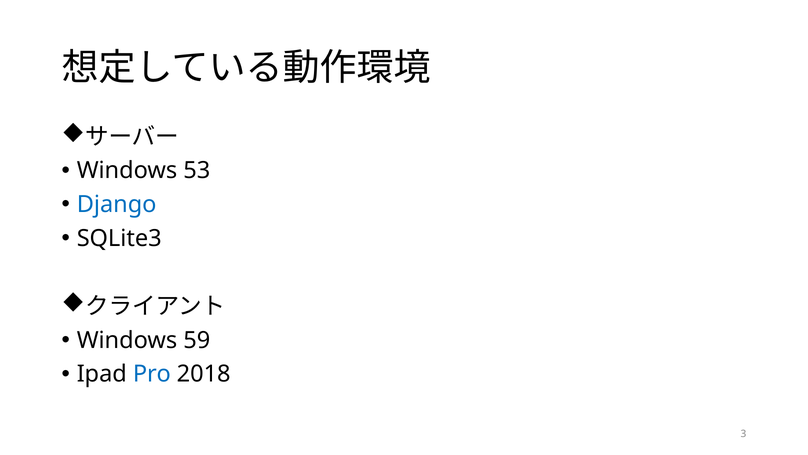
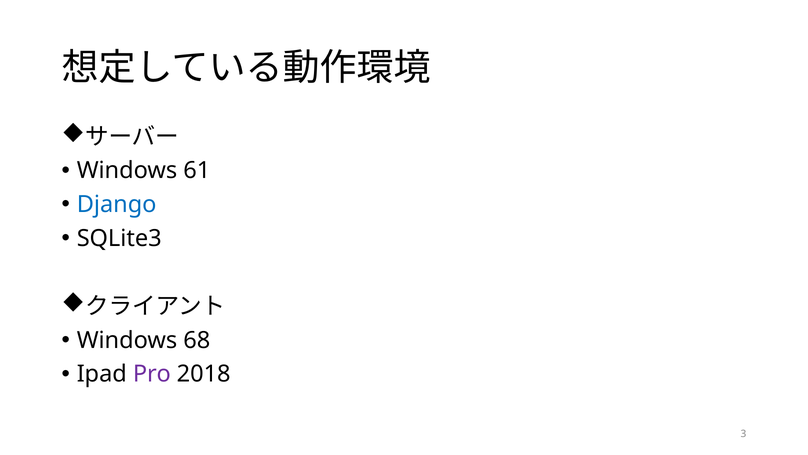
53: 53 -> 61 (197, 170)
59: 59 -> 68 (197, 340)
Pro colour: blue -> purple (152, 374)
